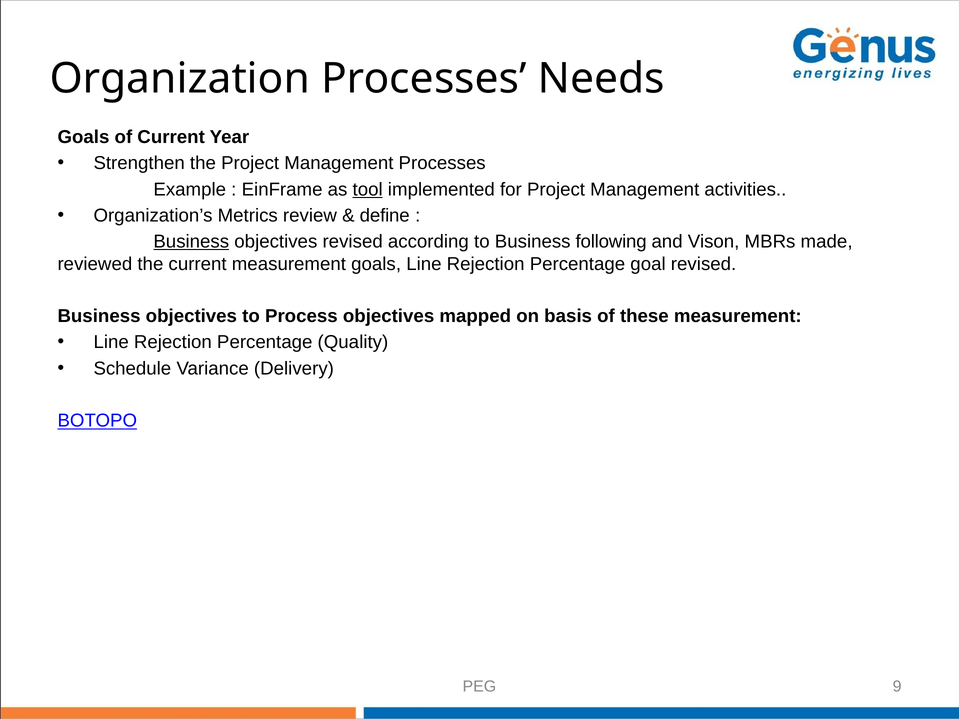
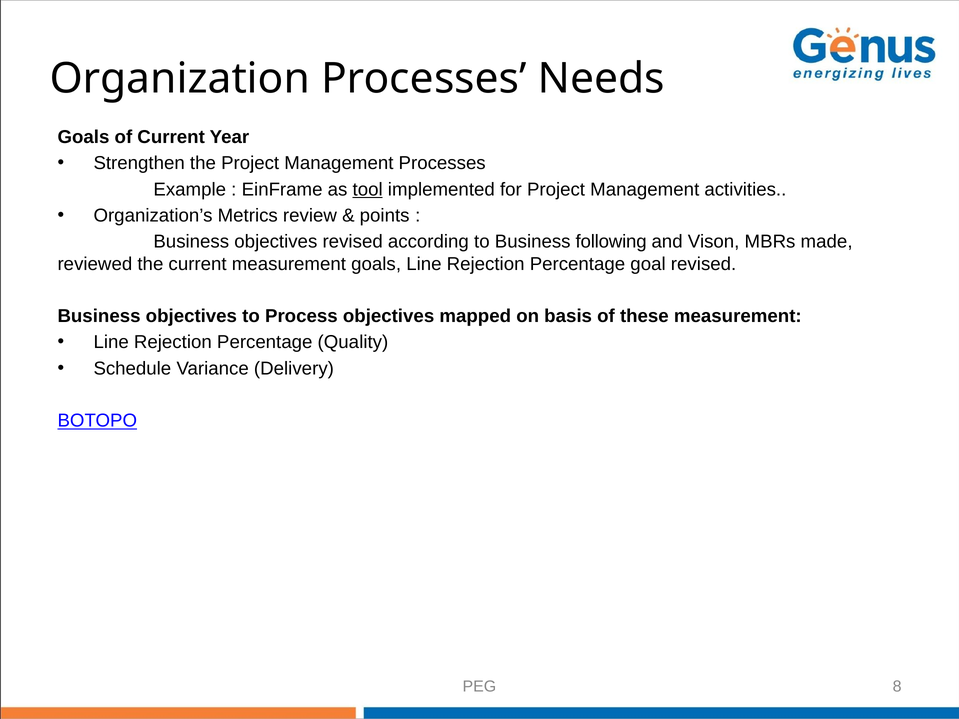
define: define -> points (385, 216)
Business underline: present -> none (191, 242)
9: 9 -> 8 (897, 687)
